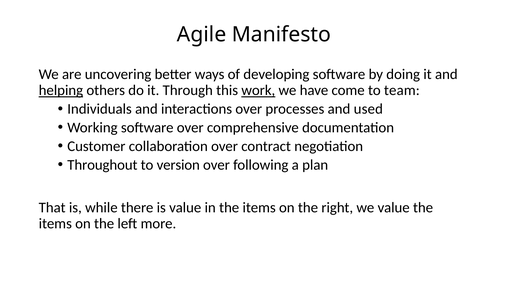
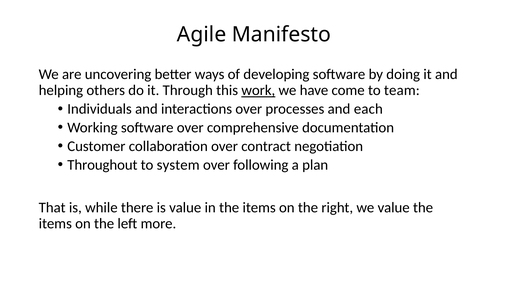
helping underline: present -> none (61, 90)
used: used -> each (368, 109)
version: version -> system (178, 165)
